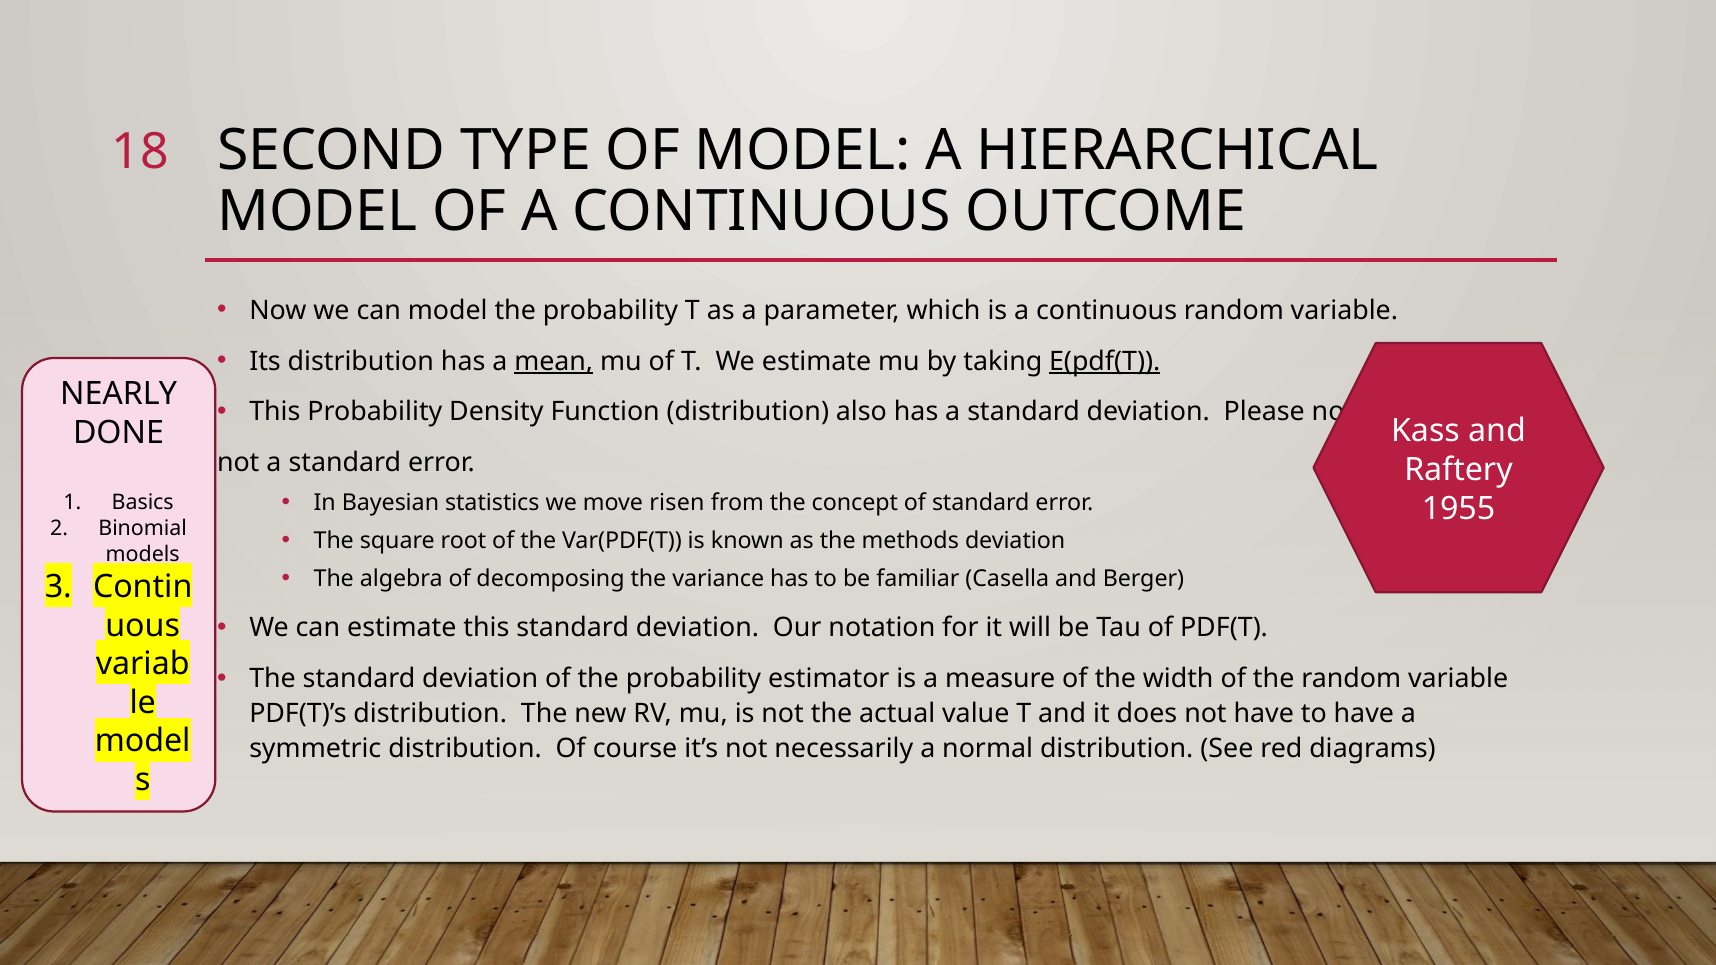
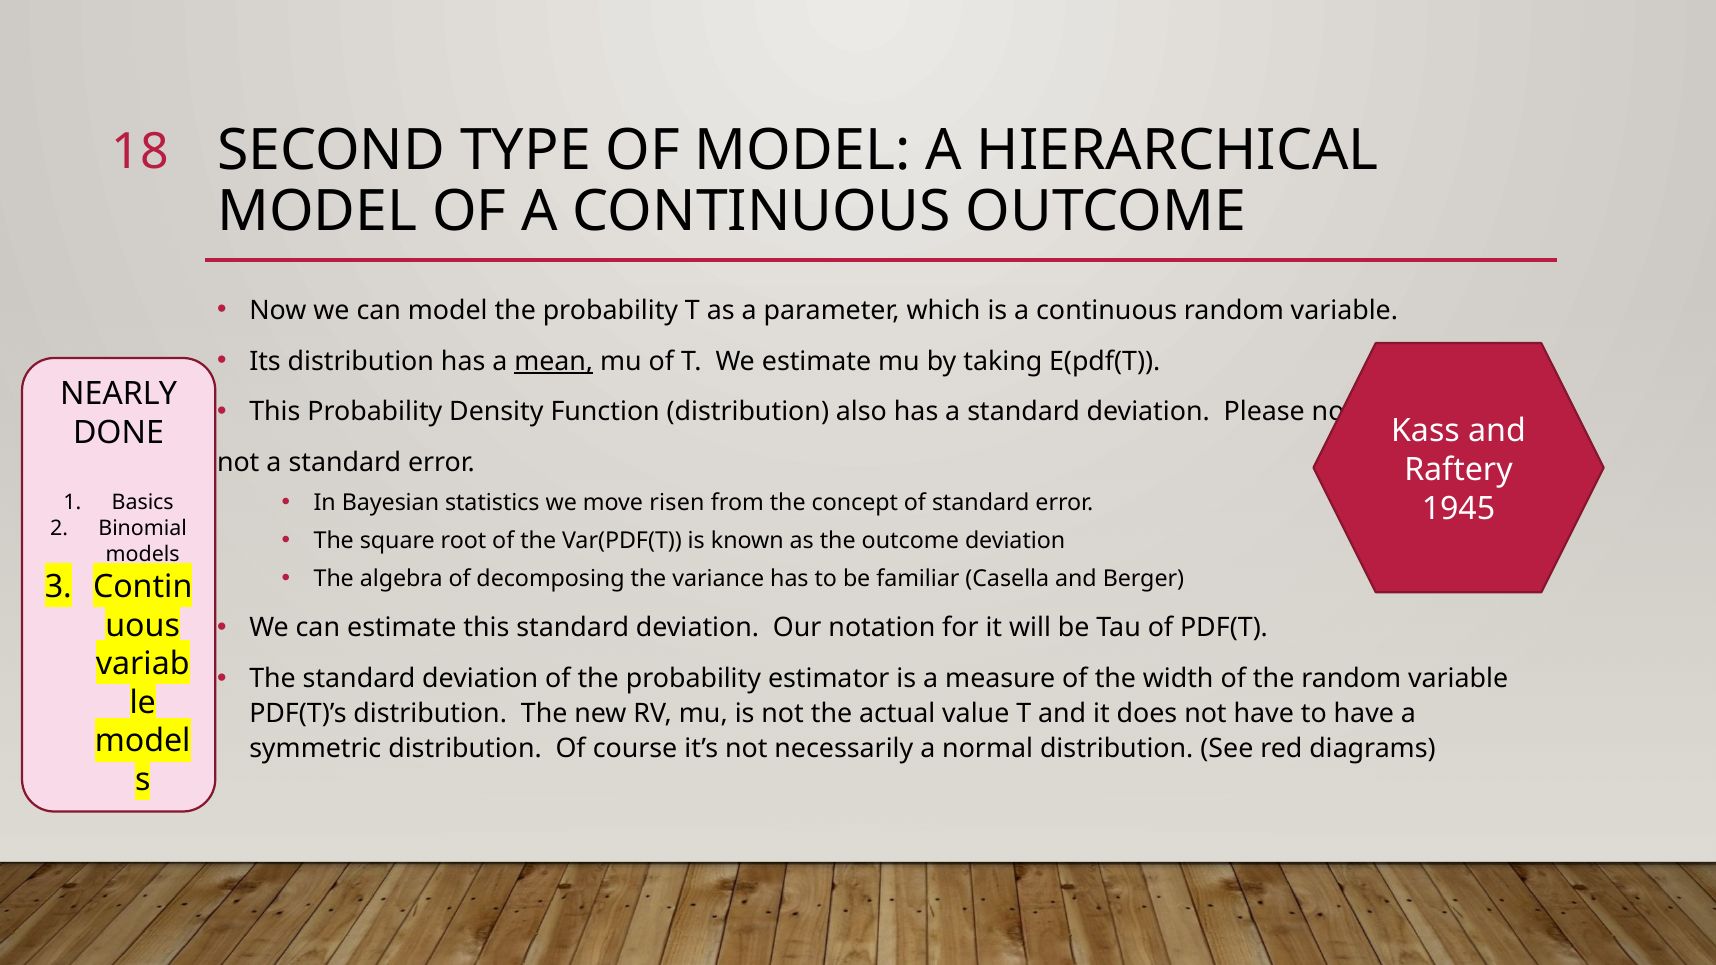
E(pdf(T underline: present -> none (1105, 361)
1955: 1955 -> 1945 (1459, 509)
the methods: methods -> outcome (910, 541)
